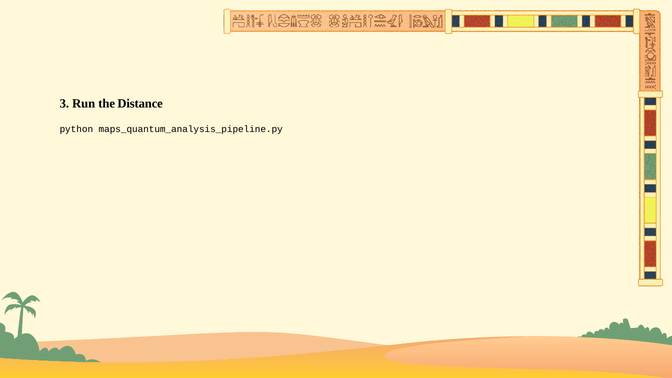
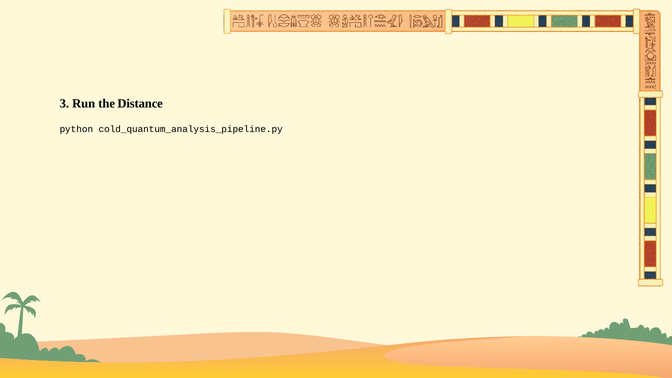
maps_quantum_analysis_pipeline.py: maps_quantum_analysis_pipeline.py -> cold_quantum_analysis_pipeline.py (191, 129)
